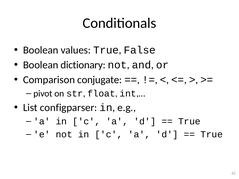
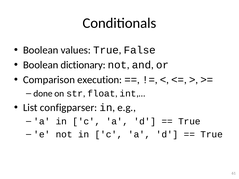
conjugate: conjugate -> execution (100, 80)
pivot: pivot -> done (43, 94)
